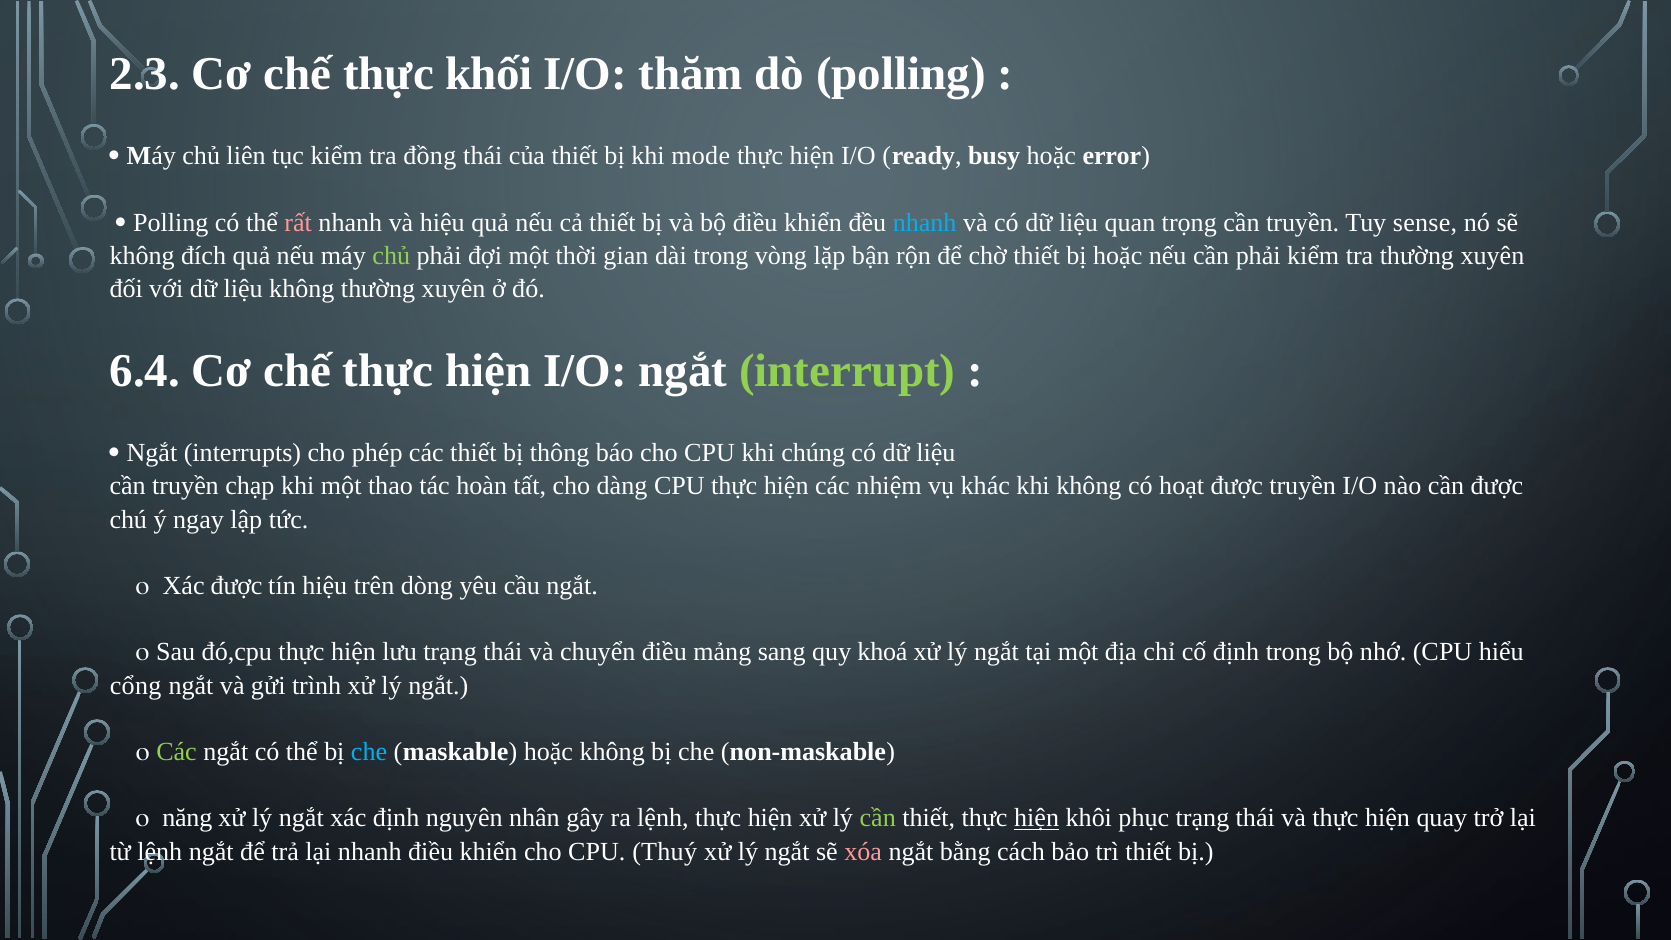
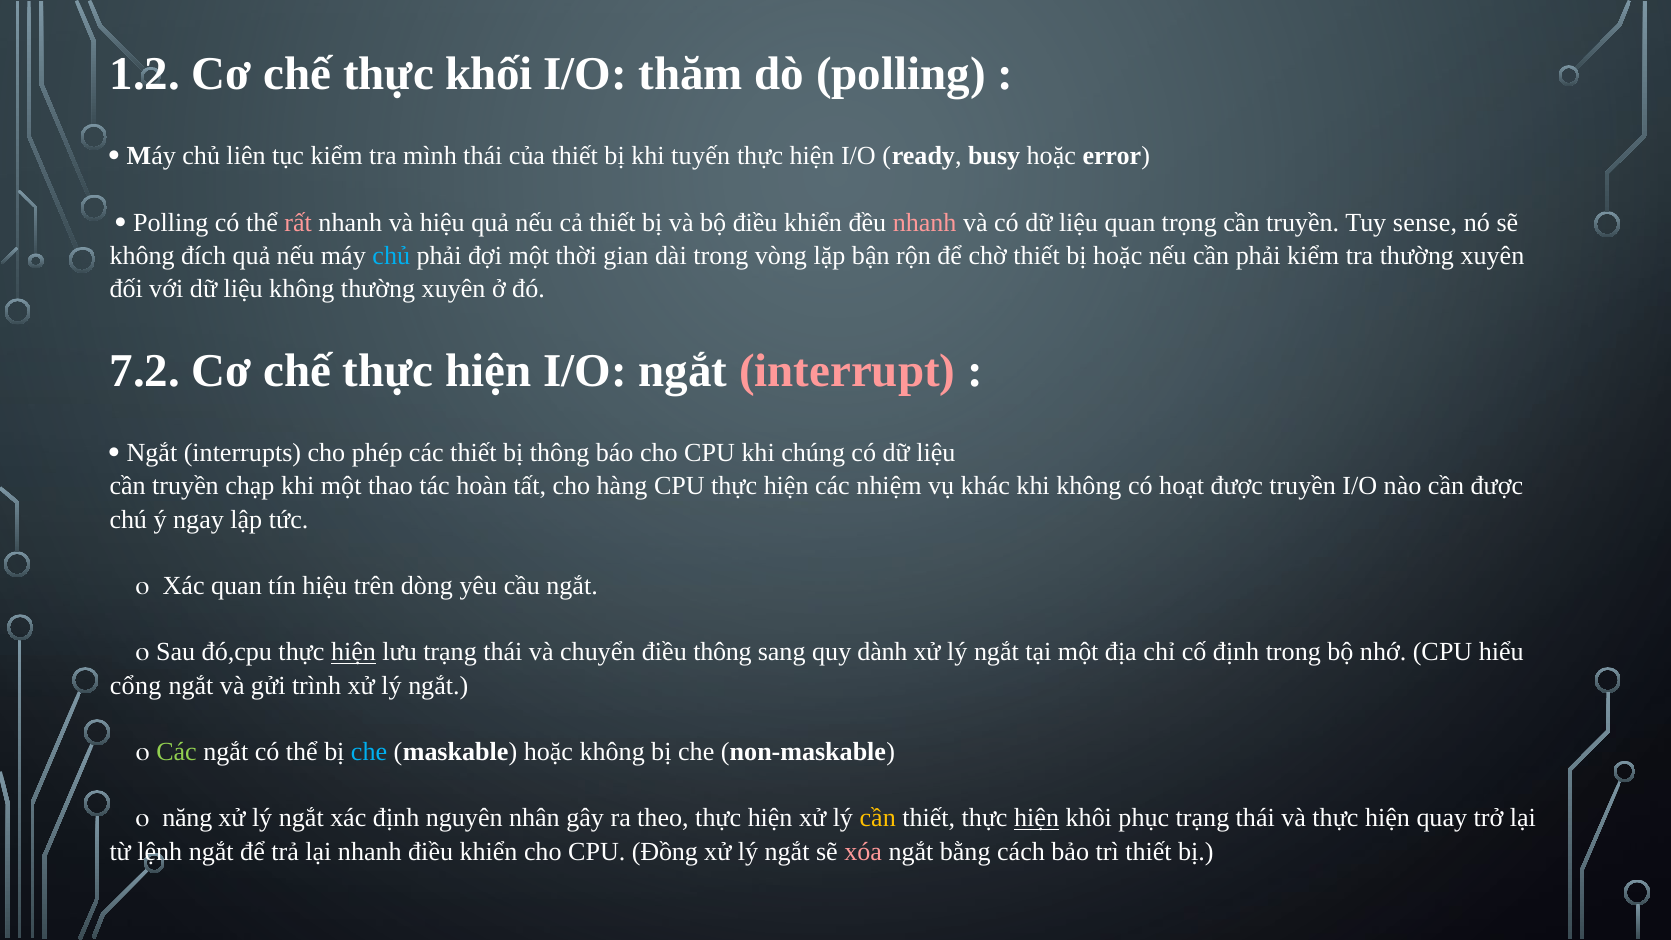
2.3: 2.3 -> 1.2 (145, 74)
đồng: đồng -> mình (430, 156)
mode: mode -> tuyến (701, 156)
nhanh colour: light blue -> pink (925, 223)
chủ colour: light green -> light blue (391, 256)
6.4: 6.4 -> 7.2 (145, 371)
interrupt colour: light green -> pink (847, 371)
dàng: dàng -> hàng (622, 486)
Xác được: được -> quan (236, 586)
hiện underline: none -> present (353, 652)
điều mảng: mảng -> thông (722, 652)
khoá: khoá -> dành (882, 652)
ra lệnh: lệnh -> theo (663, 818)
cần colour: light green -> yellow (878, 818)
Thuý: Thuý -> Đồng (665, 851)
